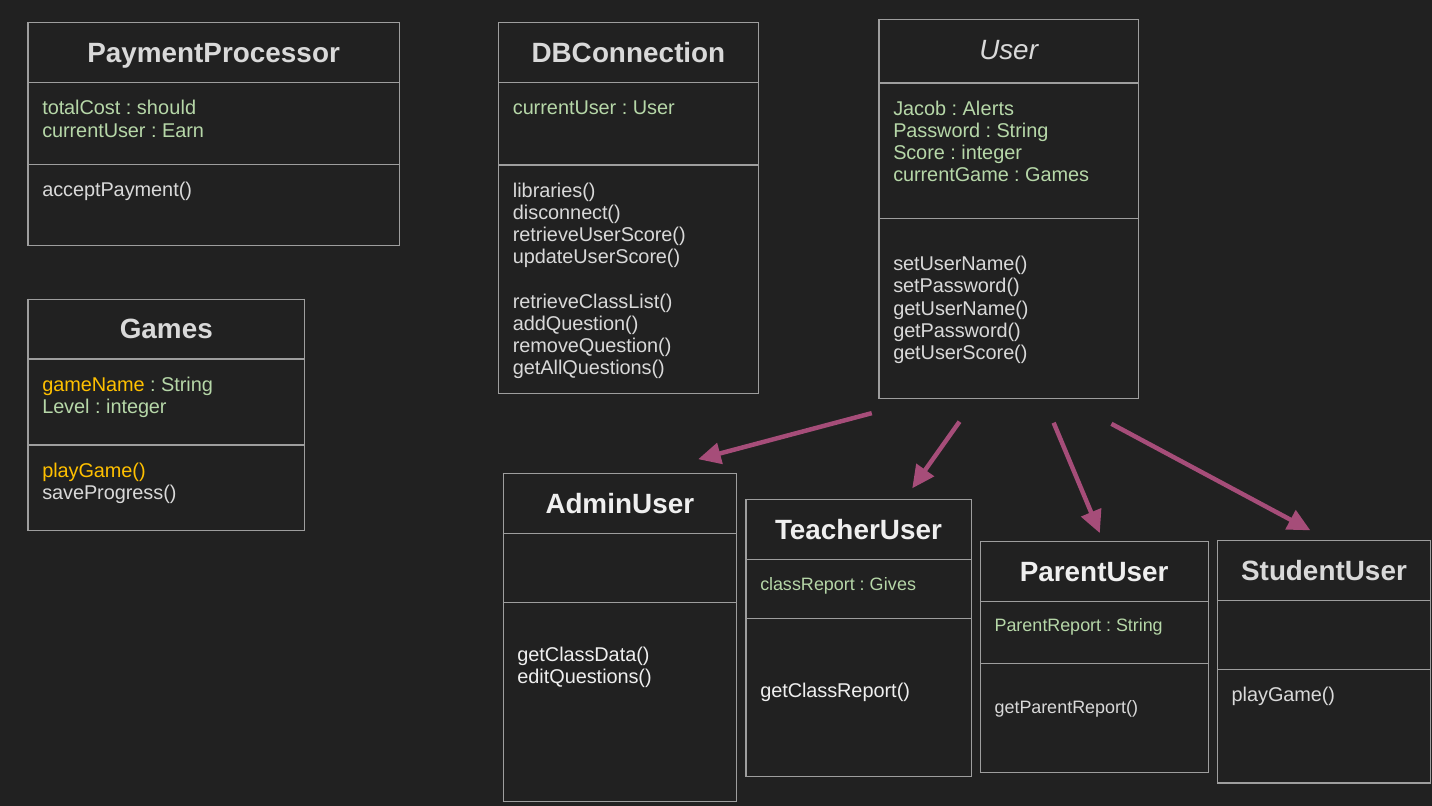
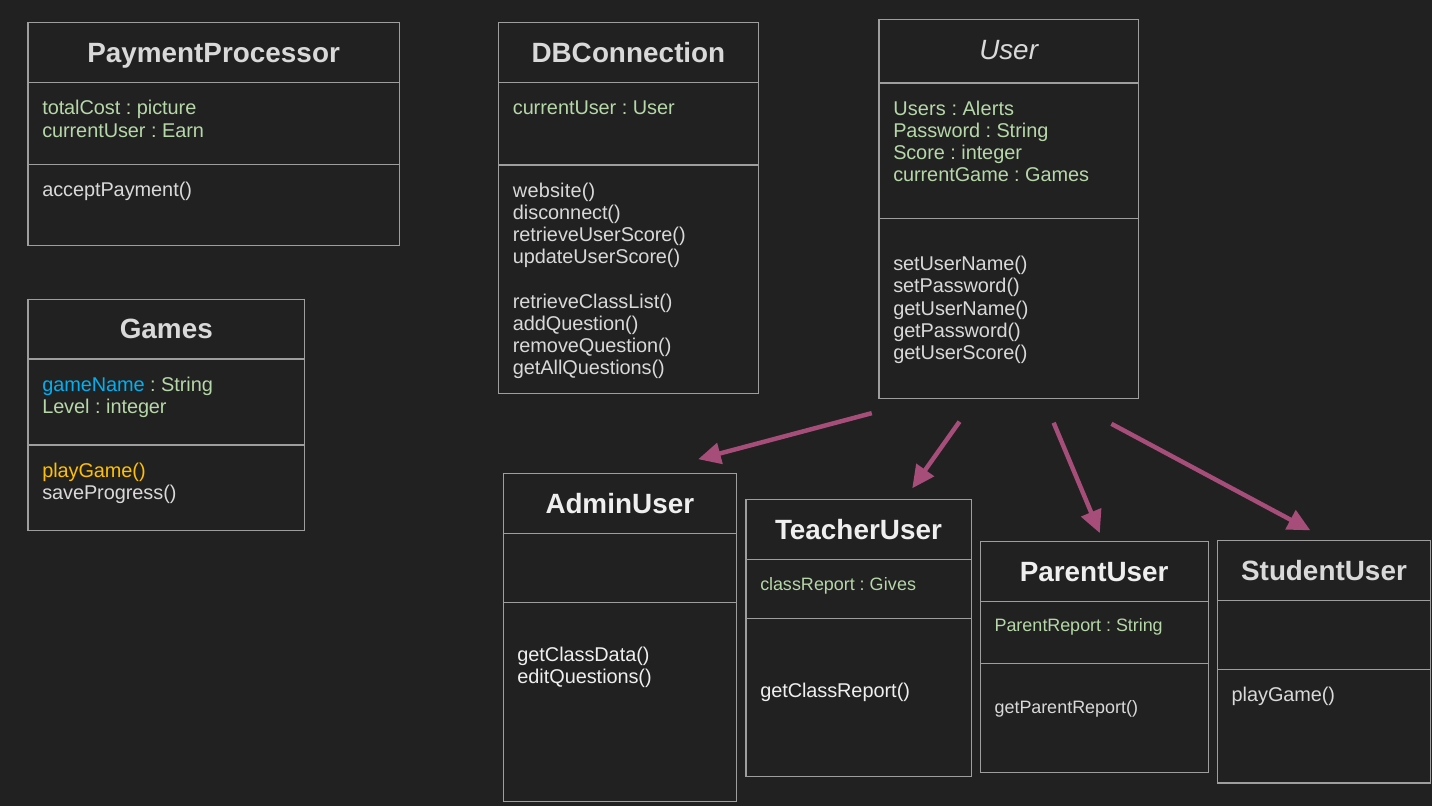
should: should -> picture (167, 108)
Jacob: Jacob -> Users (920, 108)
libraries(: libraries( -> website( (554, 190)
gameName colour: yellow -> light blue (93, 384)
